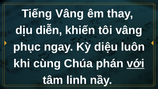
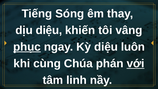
Tiếng Vâng: Vâng -> Sóng (70, 14)
dịu diễn: diễn -> diệu (49, 30)
phục underline: none -> present (27, 47)
